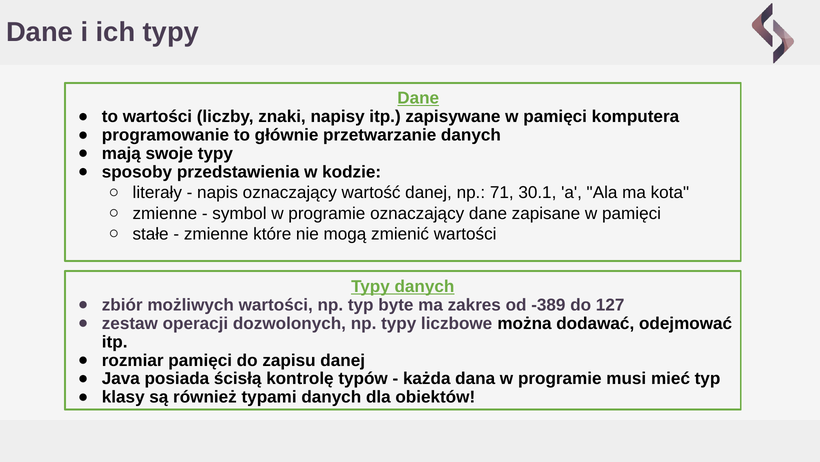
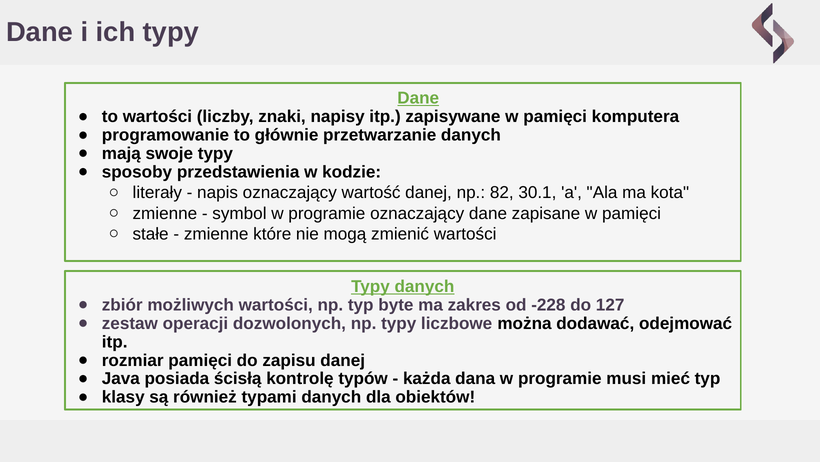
71: 71 -> 82 (502, 193)
-389: -389 -> -228 (548, 304)
